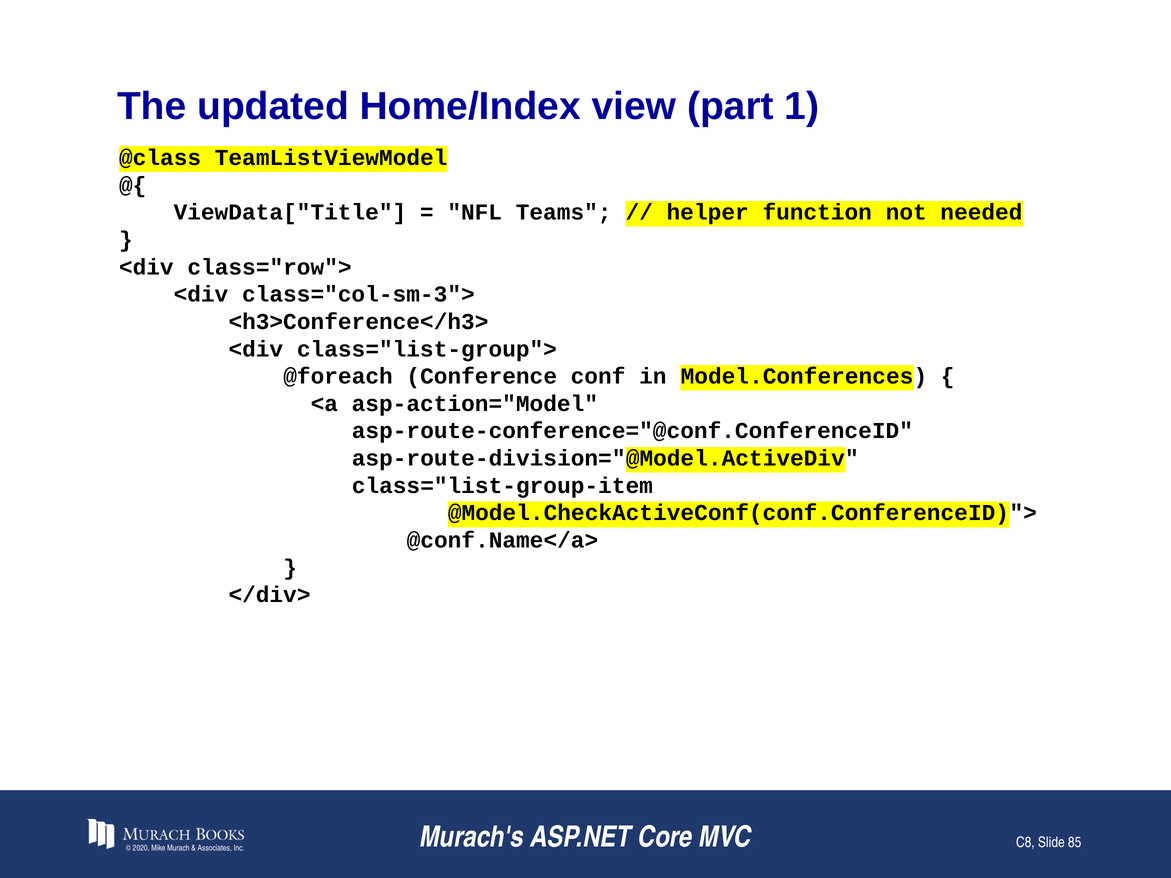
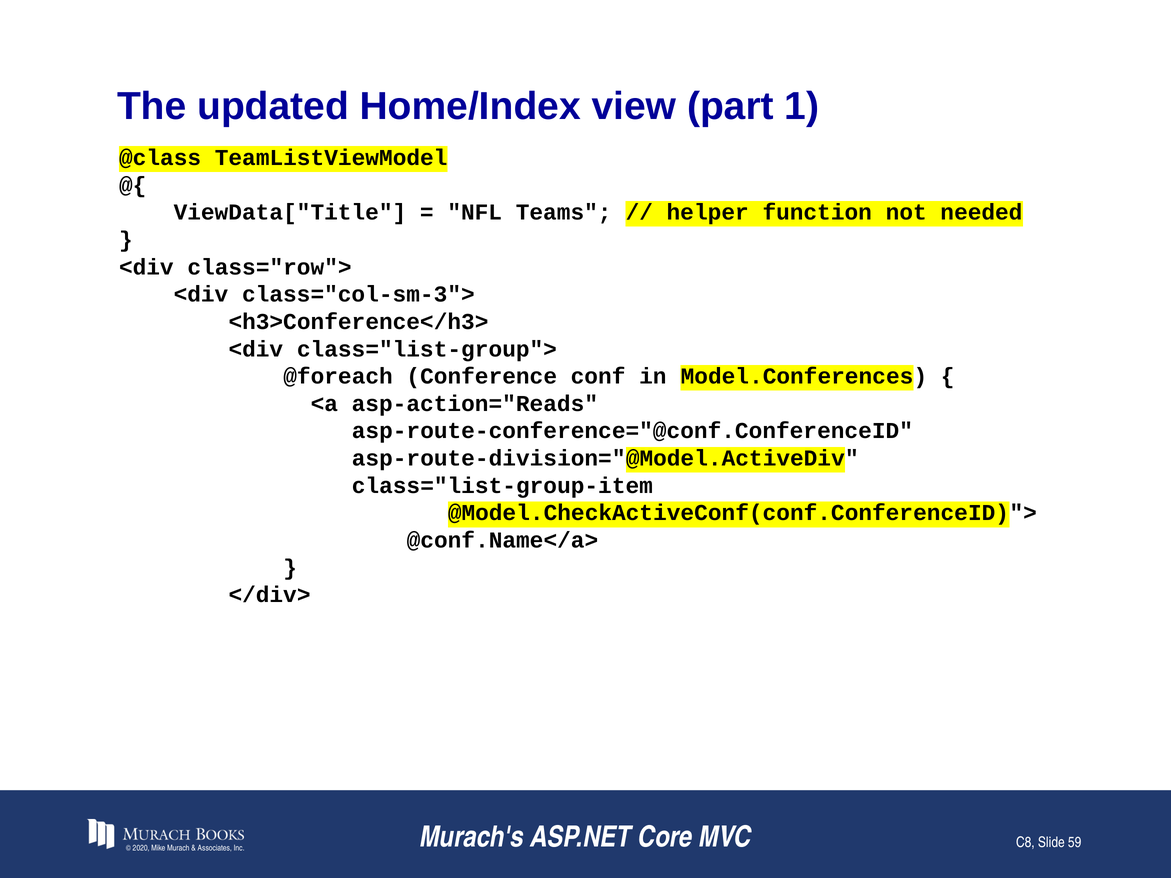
asp-action="Model: asp-action="Model -> asp-action="Reads (475, 404)
85: 85 -> 59 (1075, 843)
